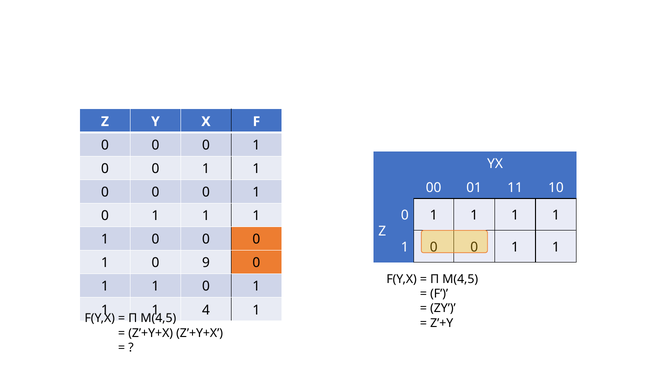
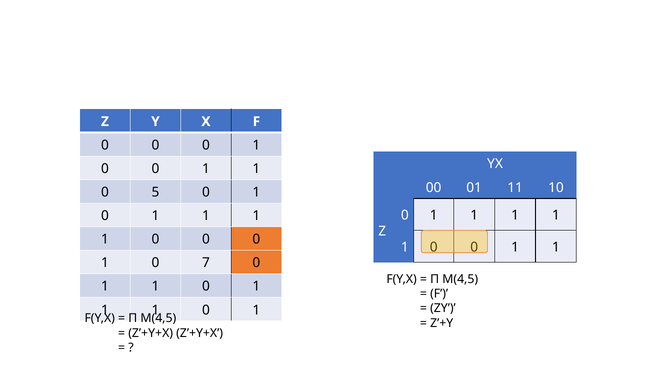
0: 0 -> 5 (155, 192)
9: 9 -> 7 (206, 263)
4: 4 -> 0 (206, 310)
